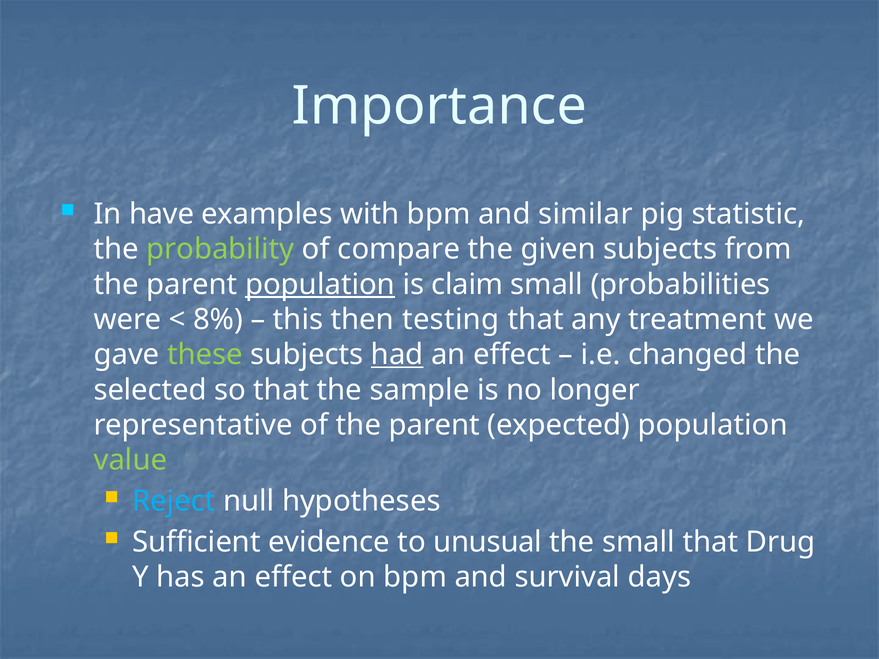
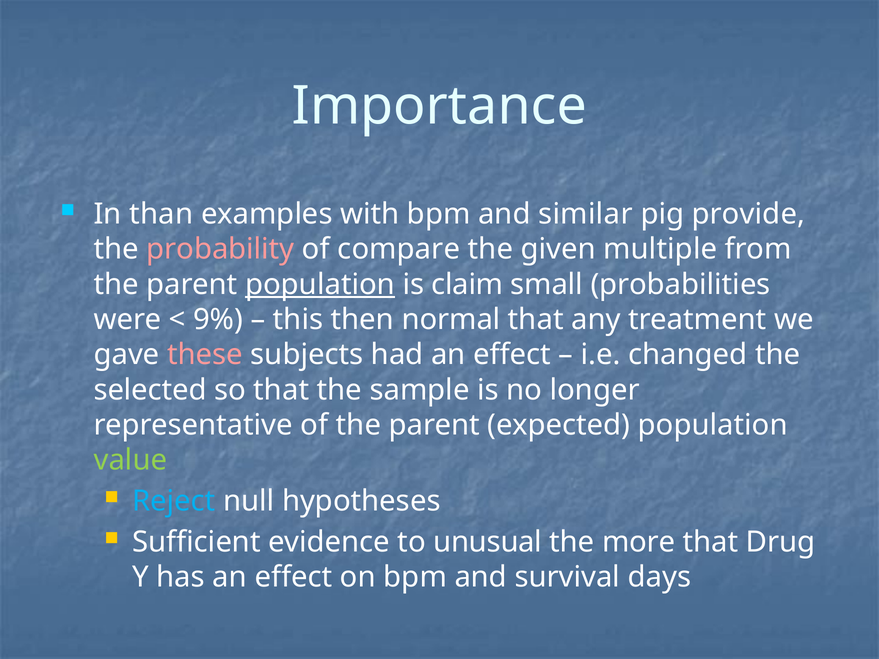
have: have -> than (161, 214)
statistic: statistic -> provide (748, 214)
probability colour: light green -> pink (220, 249)
given subjects: subjects -> multiple (660, 249)
8%: 8% -> 9% (218, 320)
testing: testing -> normal (451, 320)
these colour: light green -> pink (205, 355)
had underline: present -> none (397, 355)
the small: small -> more (639, 542)
